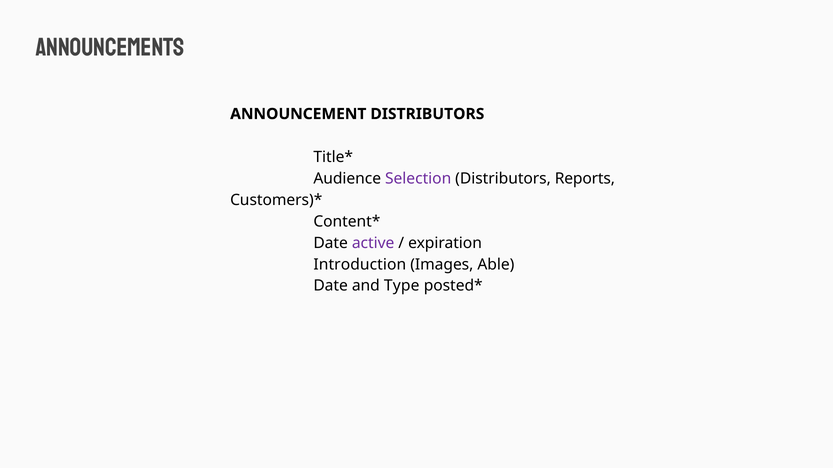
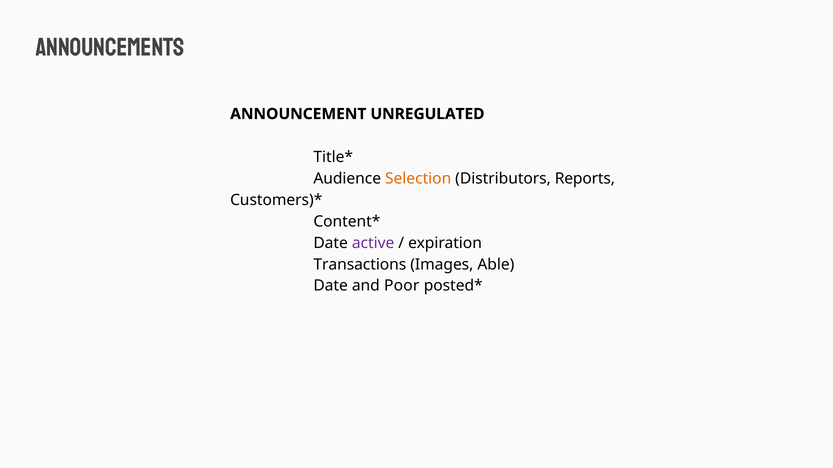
ANNOUNCEMENT DISTRIBUTORS: DISTRIBUTORS -> UNREGULATED (427, 114)
Selection colour: purple -> orange (418, 179)
Introduction: Introduction -> Transactions (360, 265)
Type: Type -> Poor (402, 286)
